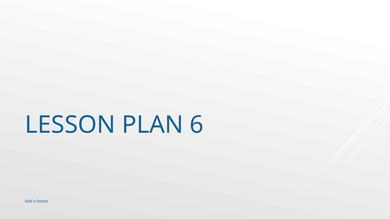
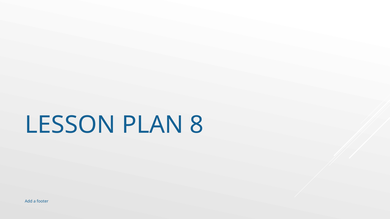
6: 6 -> 8 (197, 125)
